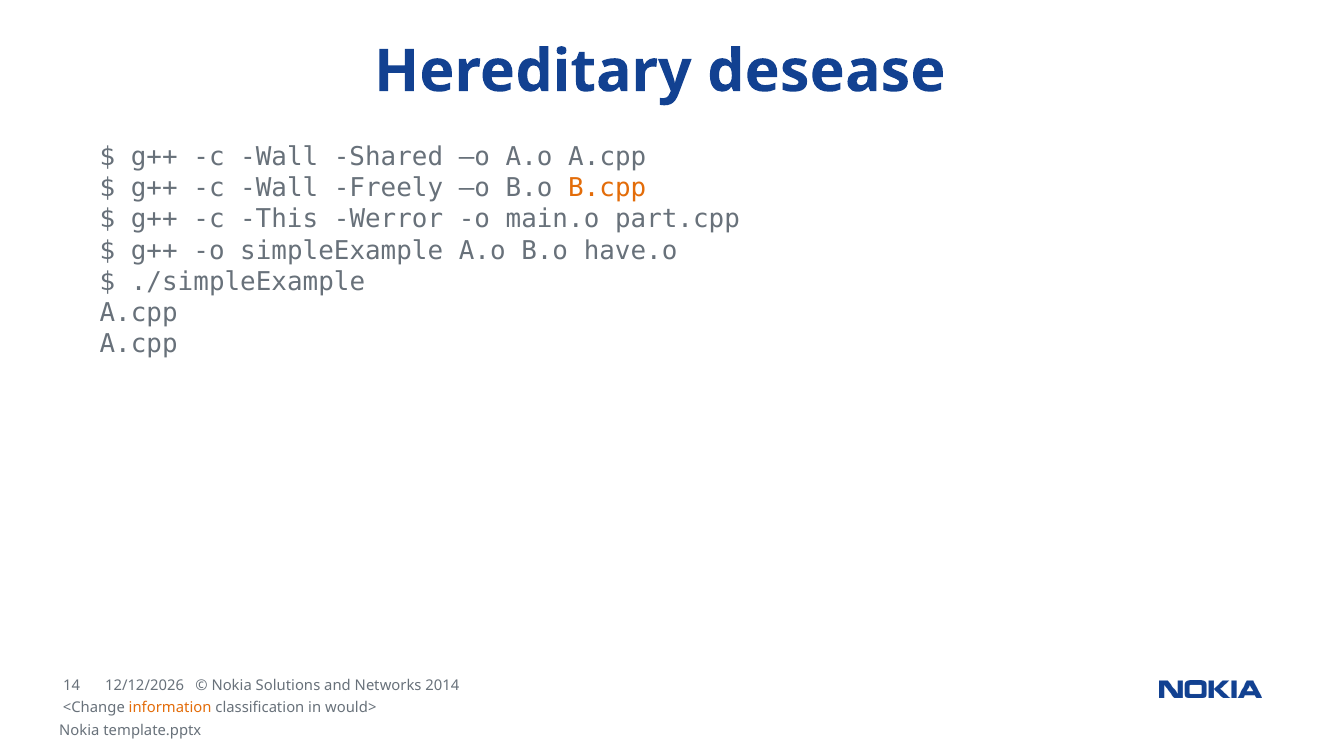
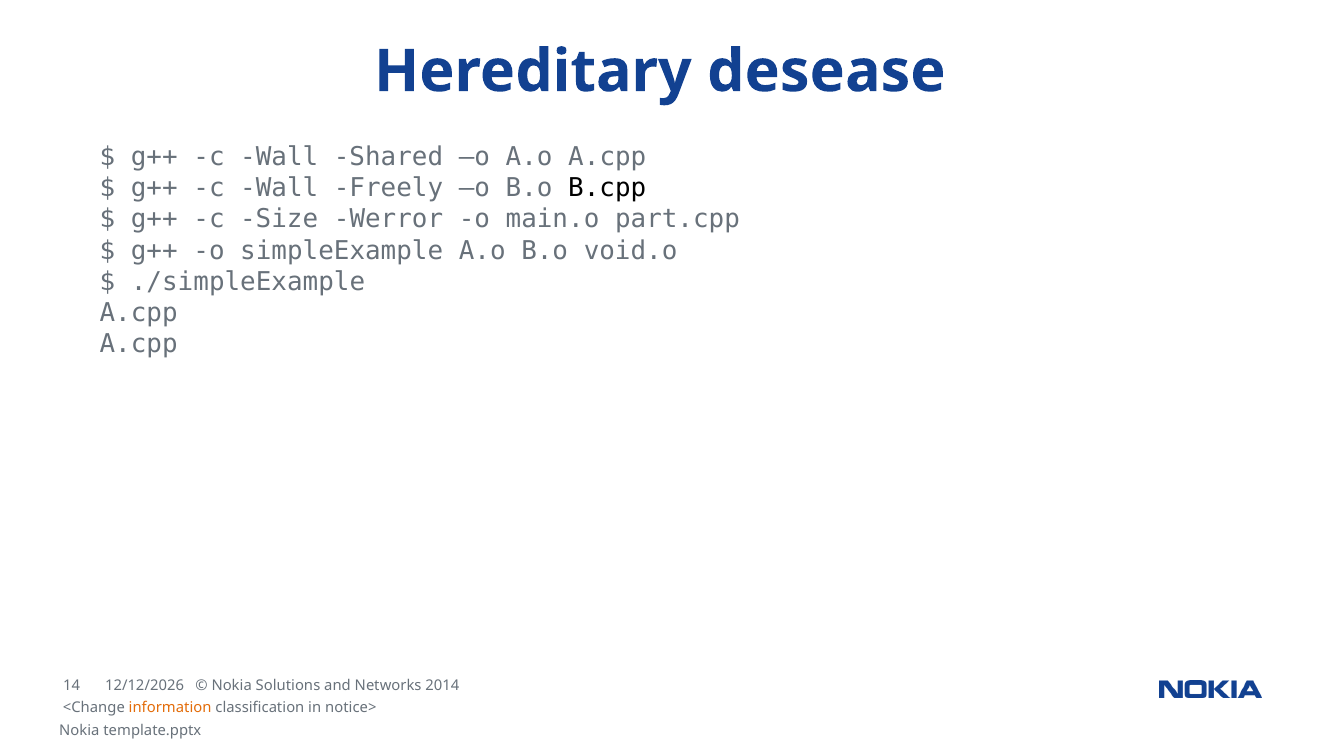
B.cpp colour: orange -> black (607, 188)
This: This -> Size (279, 219)
have.o: have.o -> void.o (631, 251)
would>: would> -> notice> (351, 708)
